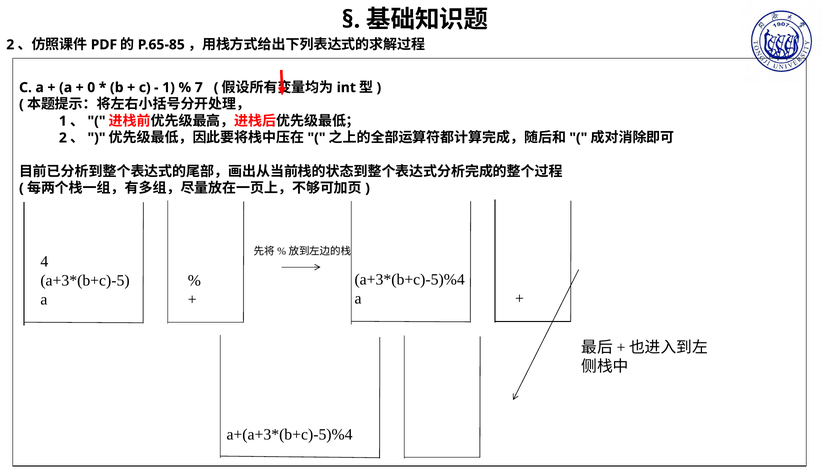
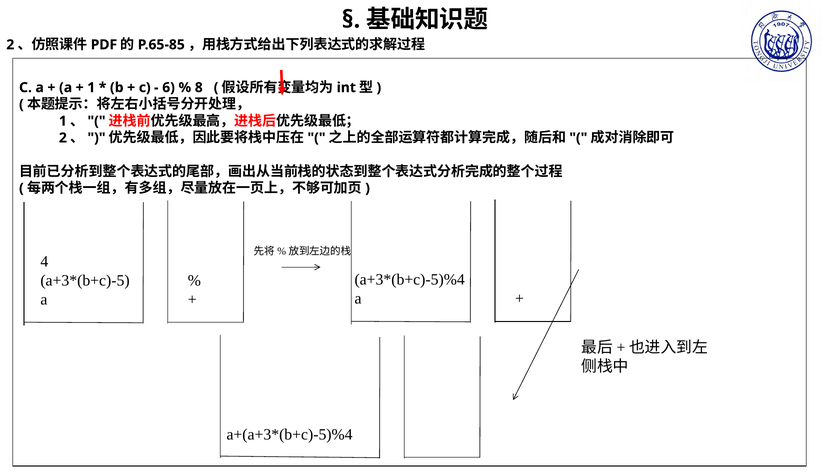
0: 0 -> 1 (91, 88)
1: 1 -> 6 (169, 88)
7: 7 -> 8 (199, 88)
